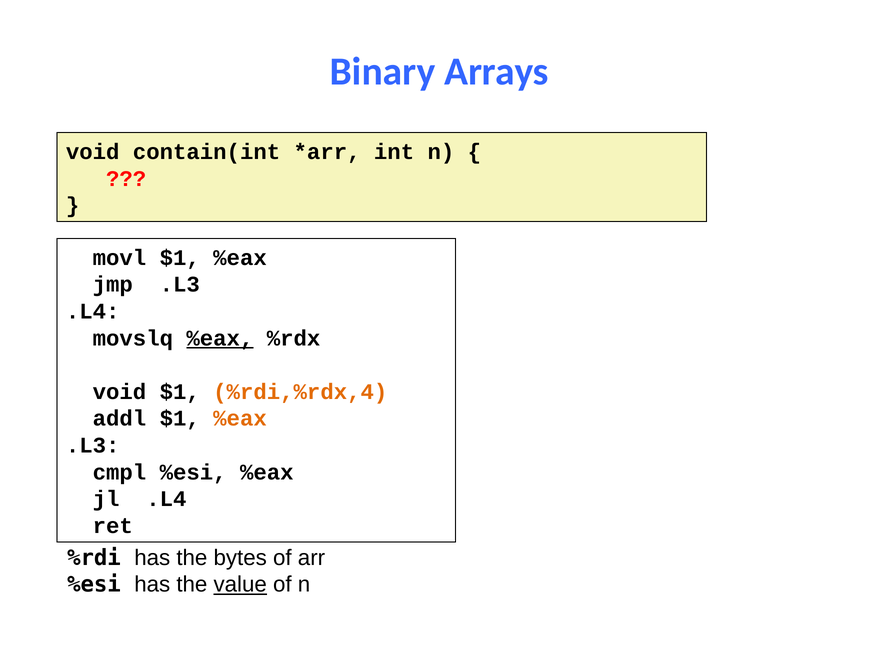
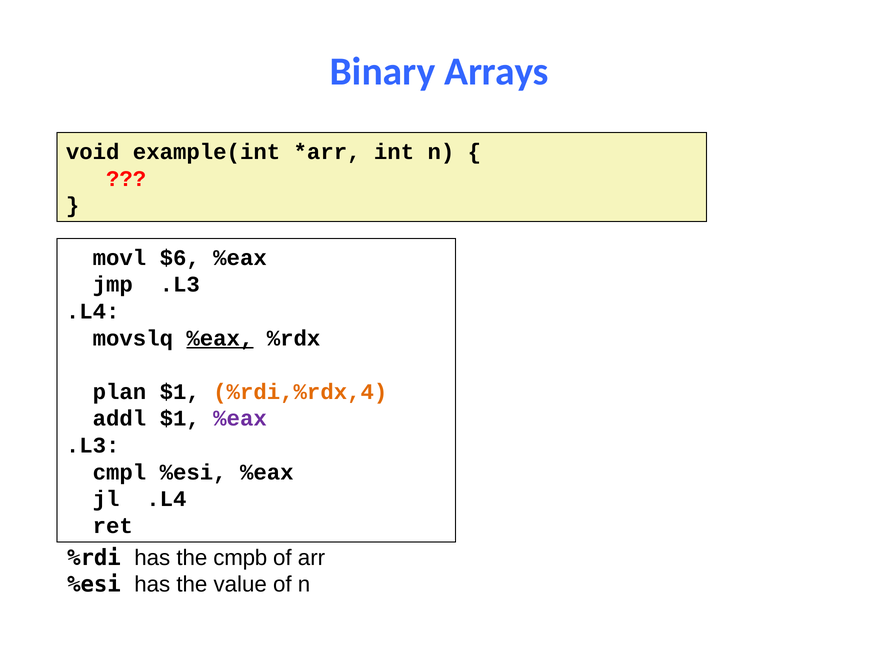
contain(int: contain(int -> example(int (207, 152)
movl $1: $1 -> $6 (180, 258)
void: void -> plan (119, 392)
%eax colour: orange -> purple (240, 418)
bytes: bytes -> cmpb (240, 558)
value underline: present -> none (240, 584)
